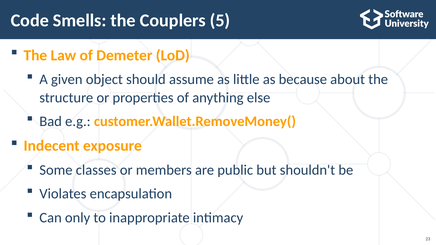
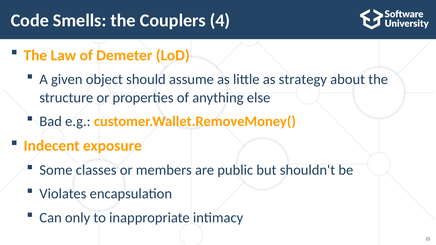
5: 5 -> 4 (220, 21)
because: because -> strategy (303, 80)
